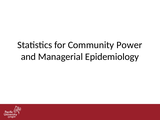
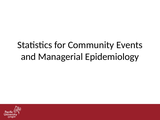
Power: Power -> Events (129, 45)
